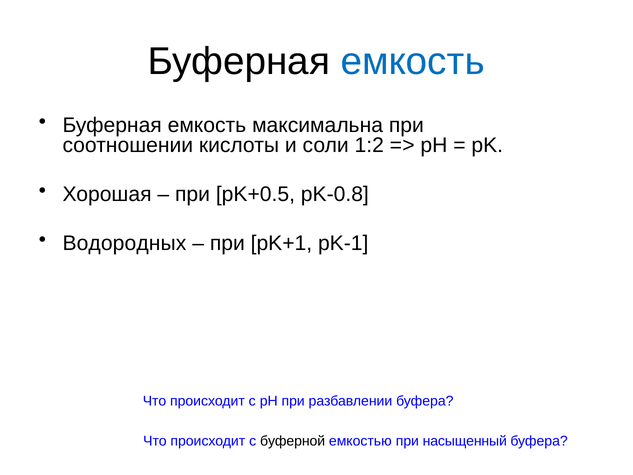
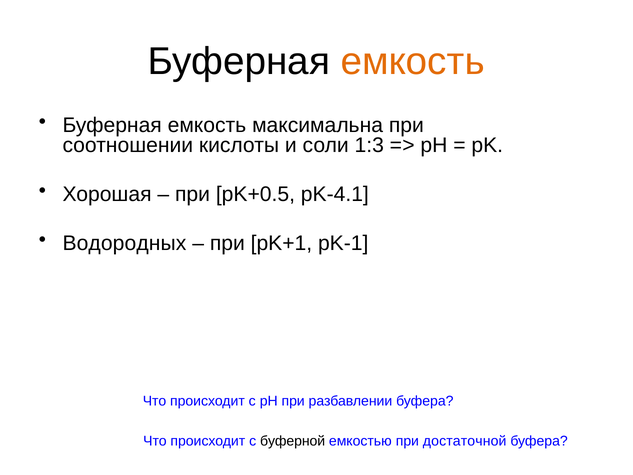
емкость colour: blue -> orange (413, 61)
1:2: 1:2 -> 1:3 (369, 145)
pK-0.8: pK-0.8 -> pK-4.1 (335, 194)
насыщенный: насыщенный -> достаточной (465, 441)
